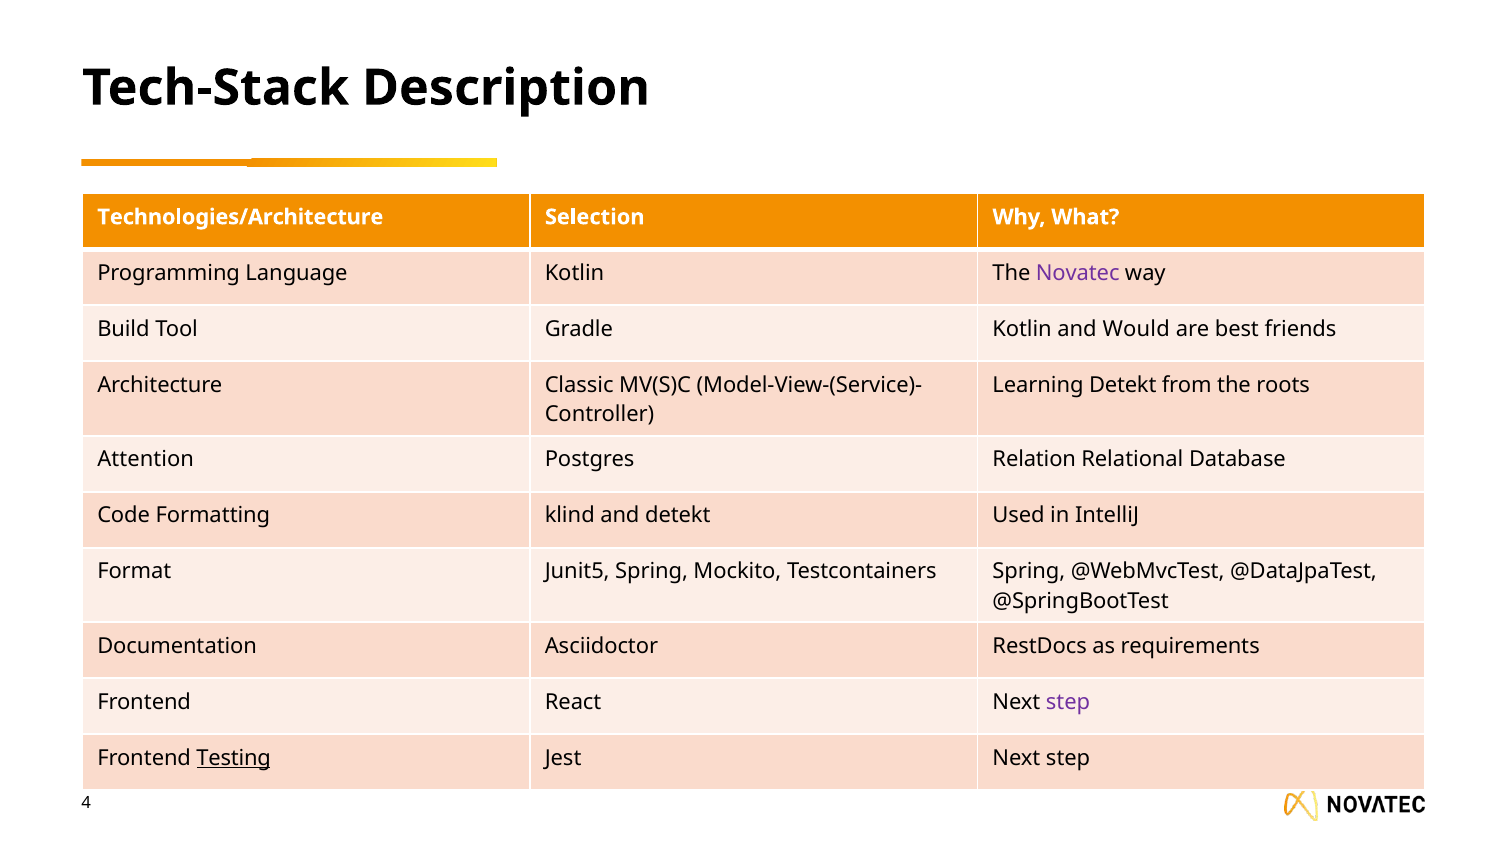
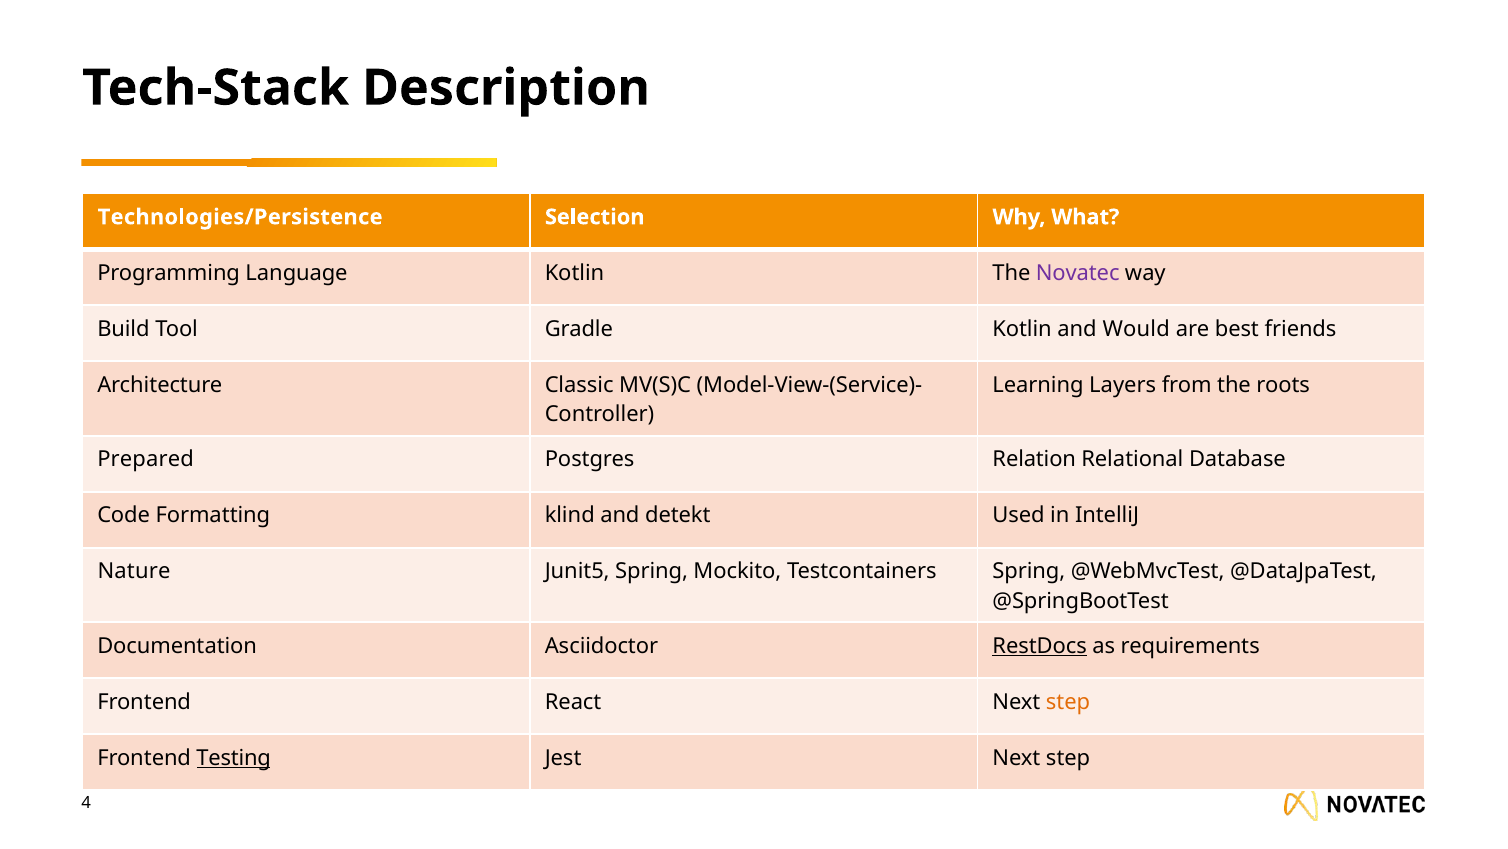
Technologies/Architecture: Technologies/Architecture -> Technologies/Persistence (240, 217)
Learning Detekt: Detekt -> Layers (1123, 385)
Attention: Attention -> Prepared (146, 459)
Format: Format -> Nature (134, 571)
RestDocs underline: none -> present (1040, 646)
step colour: purple -> orange (1068, 701)
